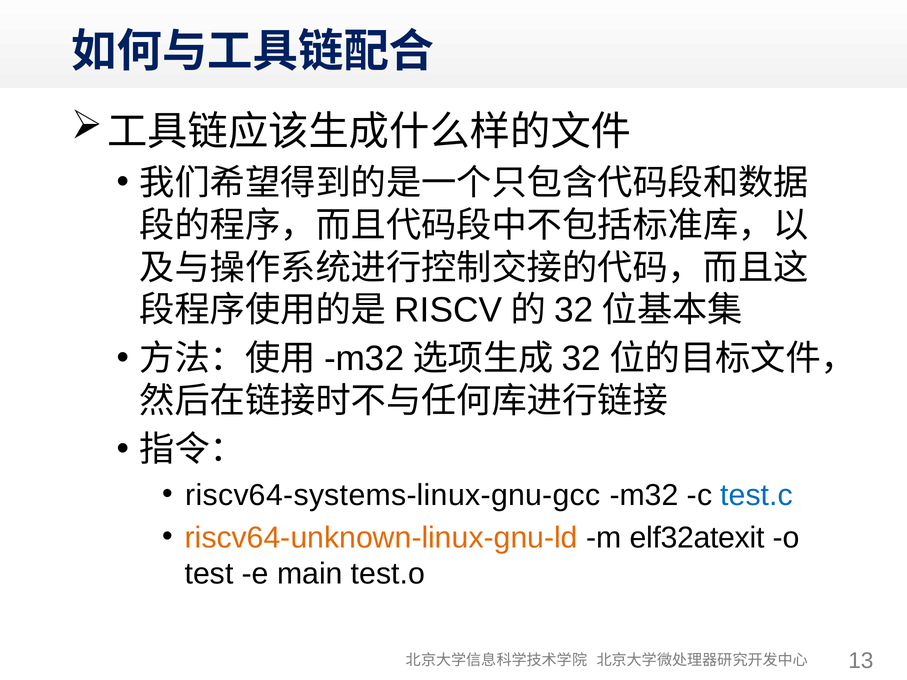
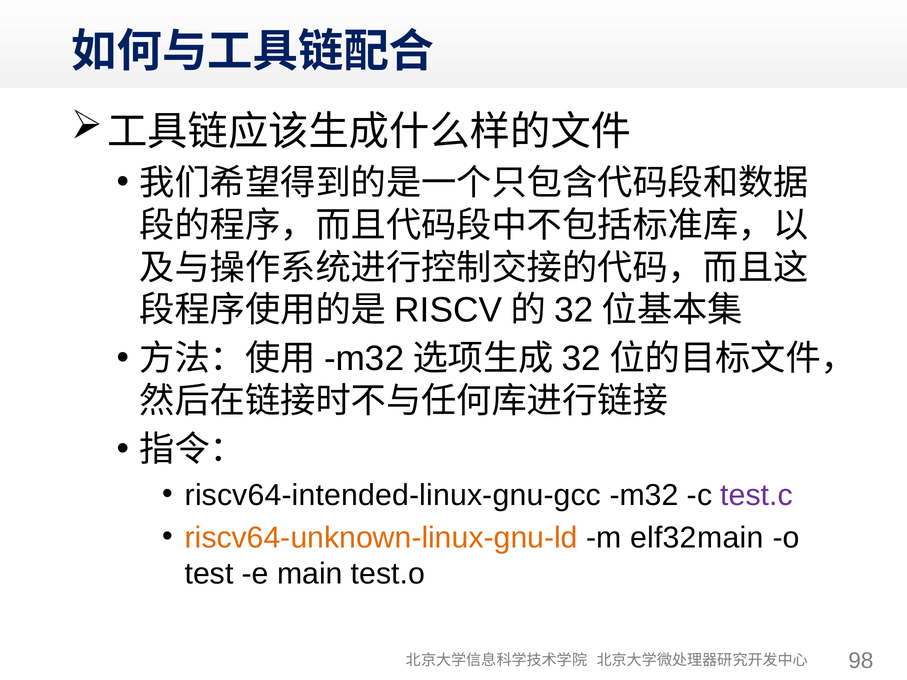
riscv64-systems-linux-gnu-gcc: riscv64-systems-linux-gnu-gcc -> riscv64-intended-linux-gnu-gcc (393, 495)
test.c colour: blue -> purple (757, 495)
elf32atexit: elf32atexit -> elf32main (697, 538)
13: 13 -> 98 (861, 661)
